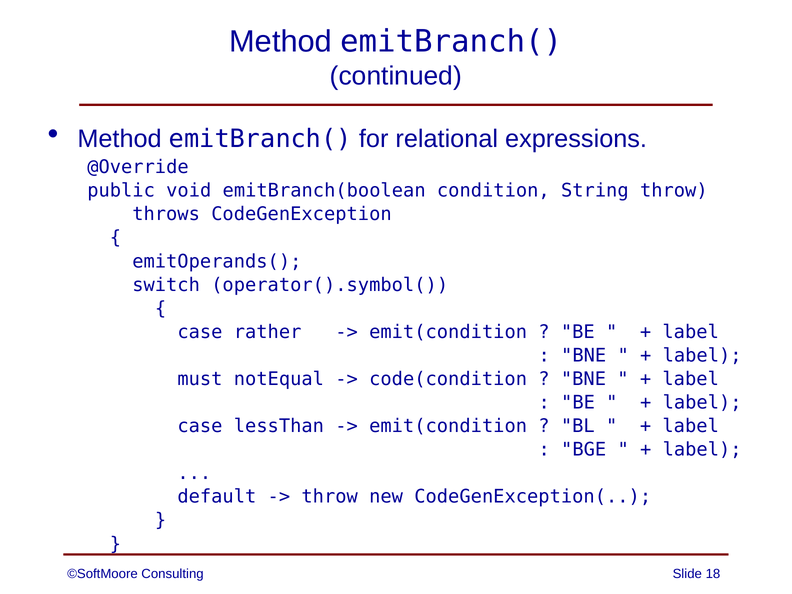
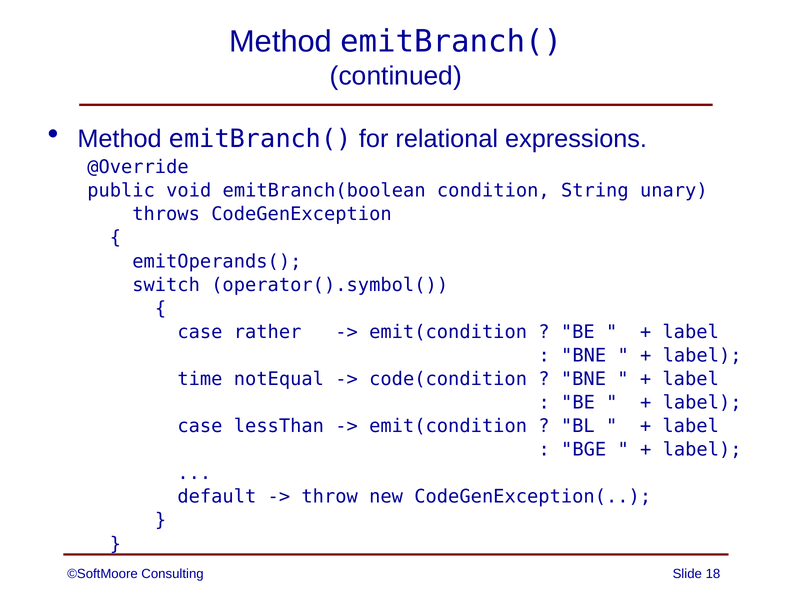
String throw: throw -> unary (674, 191)
must: must -> time (200, 379)
